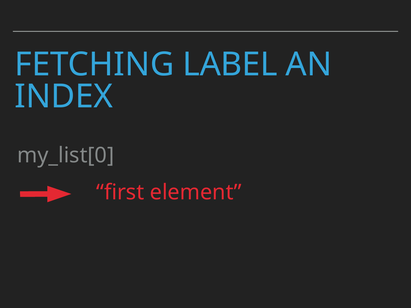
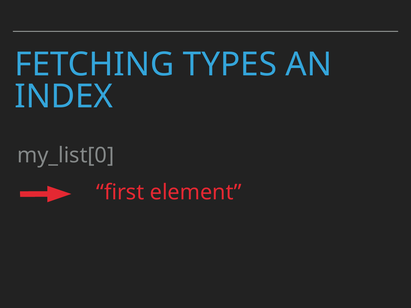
LABEL: LABEL -> TYPES (230, 65)
